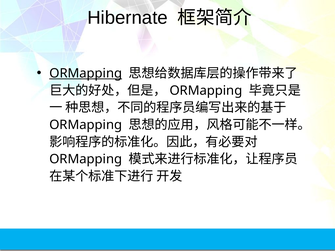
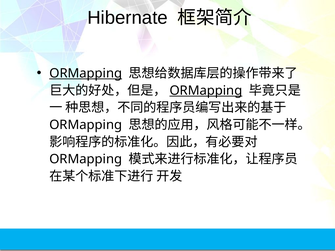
ORMapping underline: none -> present (206, 91)
